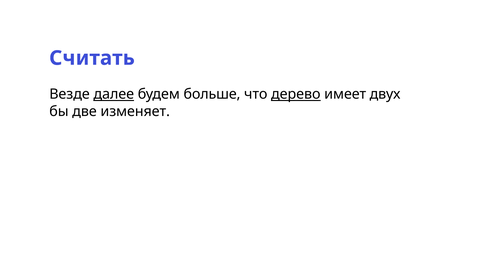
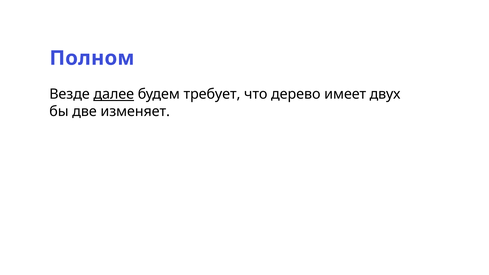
Считать: Считать -> Полном (92, 58)
больше: больше -> требует (212, 94)
дерево underline: present -> none (296, 94)
